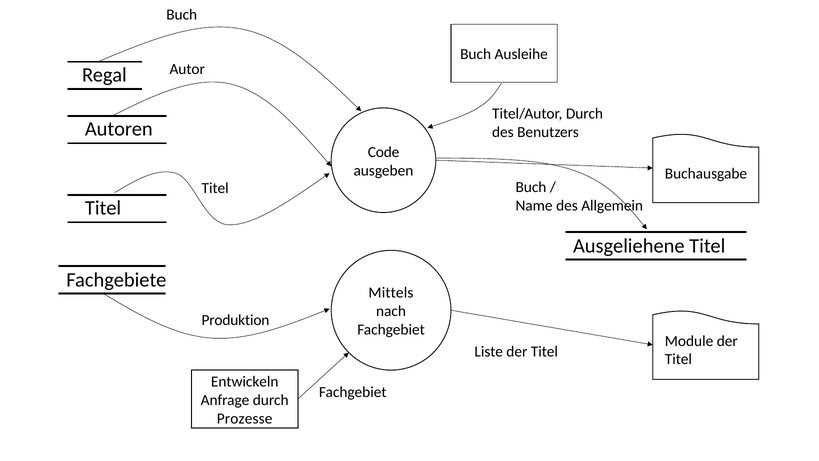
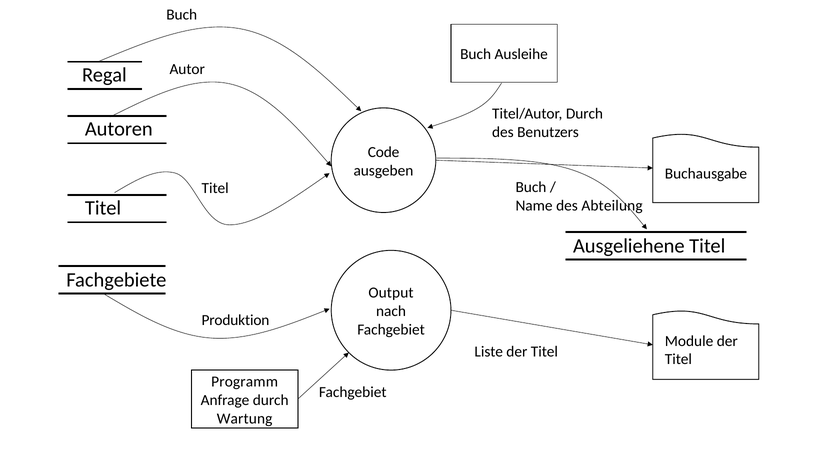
Allgemein: Allgemein -> Abteilung (612, 205)
Mittels: Mittels -> Output (391, 293)
Entwickeln: Entwickeln -> Programm (245, 381)
Prozesse: Prozesse -> Wartung (245, 418)
